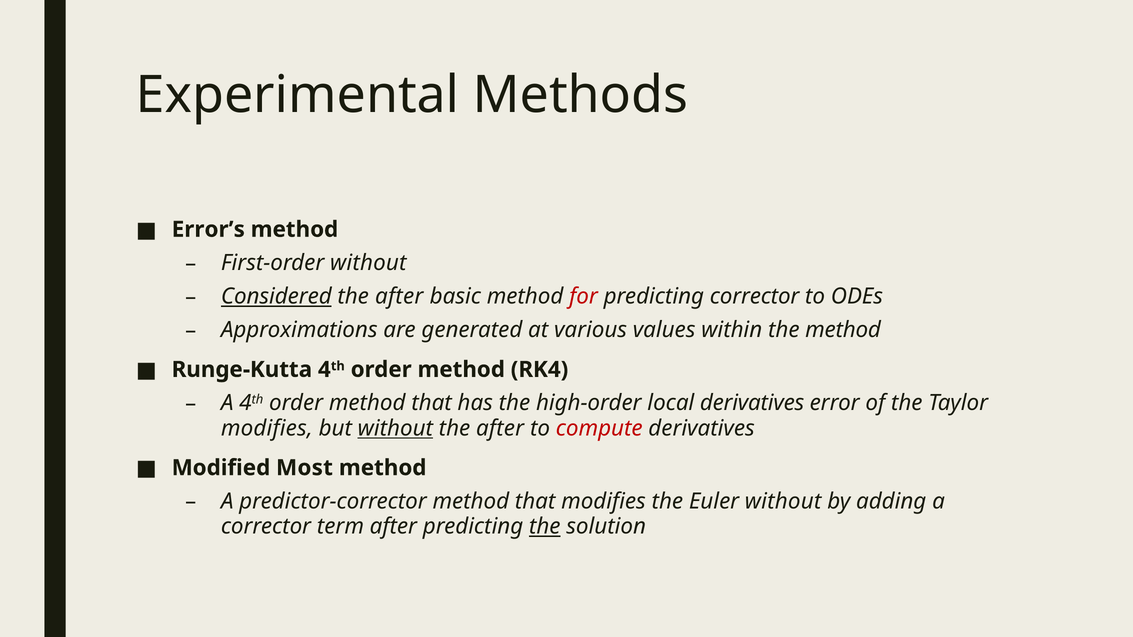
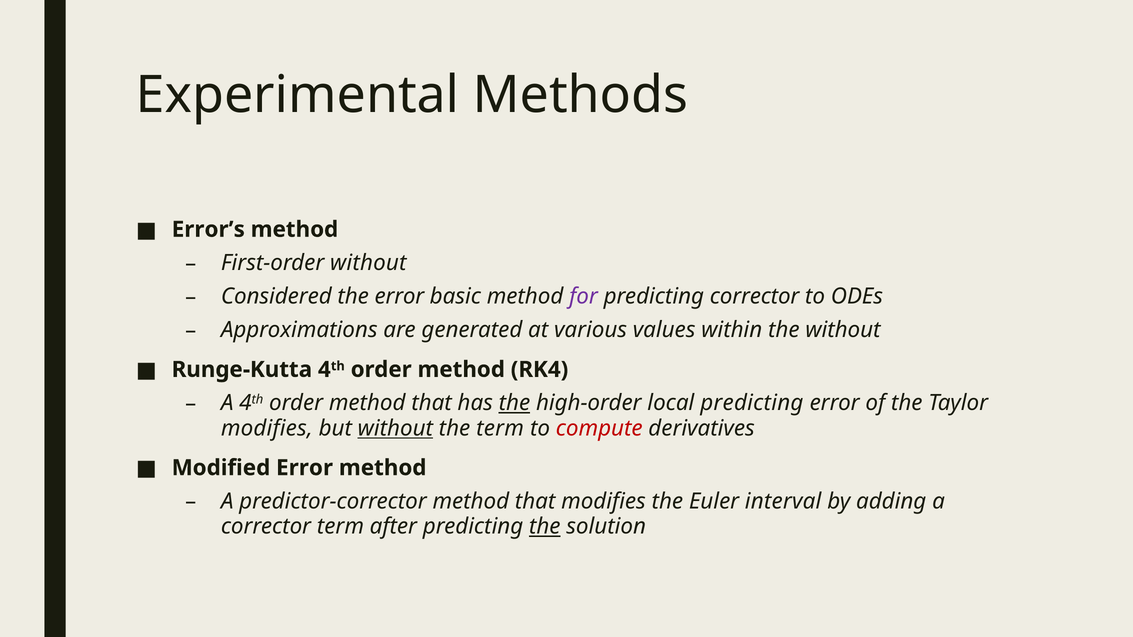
Considered underline: present -> none (276, 297)
after: after -> error (399, 297)
for colour: red -> purple (583, 297)
the method: method -> without (843, 330)
the underline: none -> present (514, 403)
local derivatives: derivatives -> predicting (752, 403)
after: after -> term (500, 429)
Modified Most: Most -> Error (305, 468)
Euler without: without -> interval (783, 502)
